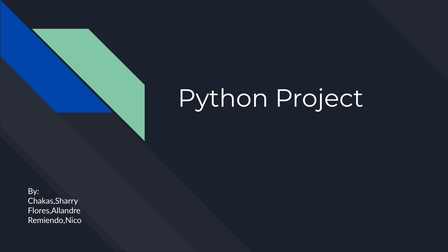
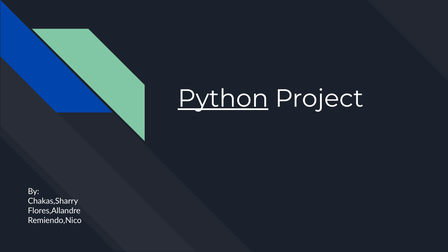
Python underline: none -> present (223, 98)
